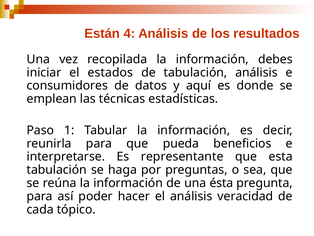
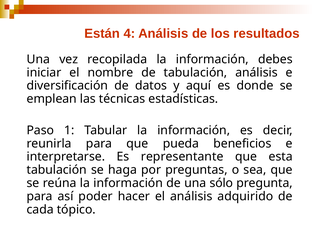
estados: estados -> nombre (110, 72)
consumidores: consumidores -> diversificación (67, 86)
ésta: ésta -> sólo (221, 183)
veracidad: veracidad -> adquirido (245, 196)
